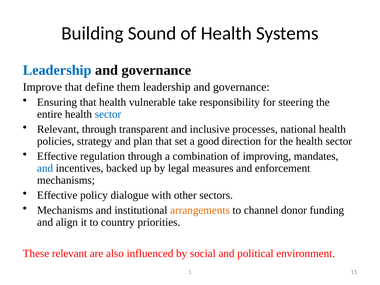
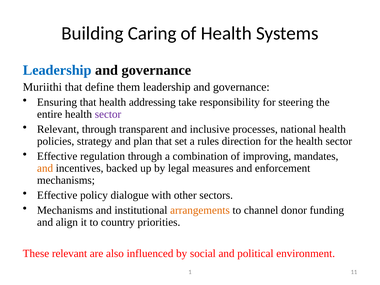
Sound: Sound -> Caring (152, 33)
Improve: Improve -> Muriithi (42, 87)
vulnerable: vulnerable -> addressing (152, 102)
sector colour: blue -> purple (108, 114)
good: good -> rules (208, 141)
and colour: blue -> orange (45, 168)
